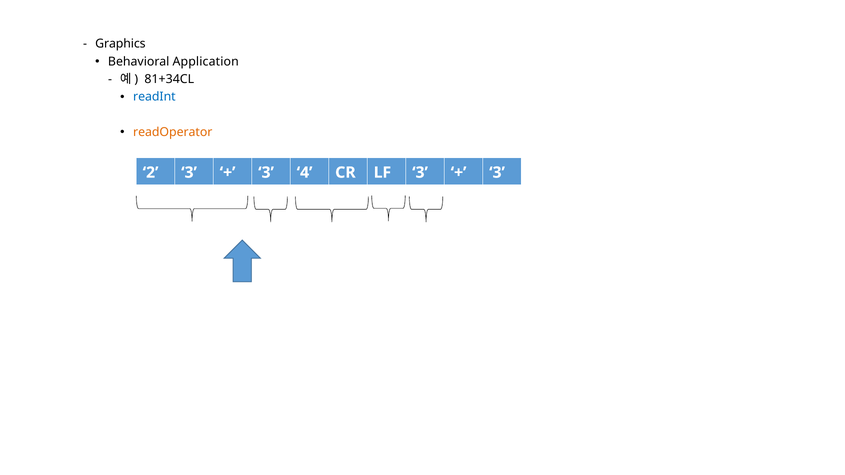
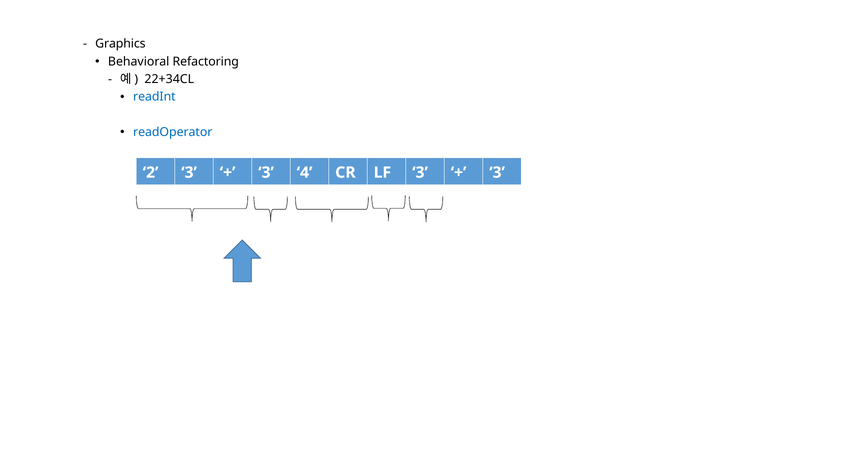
Application: Application -> Refactoring (206, 62)
81+34CL: 81+34CL -> 22+34CL (169, 79)
readOperator colour: orange -> blue (173, 132)
